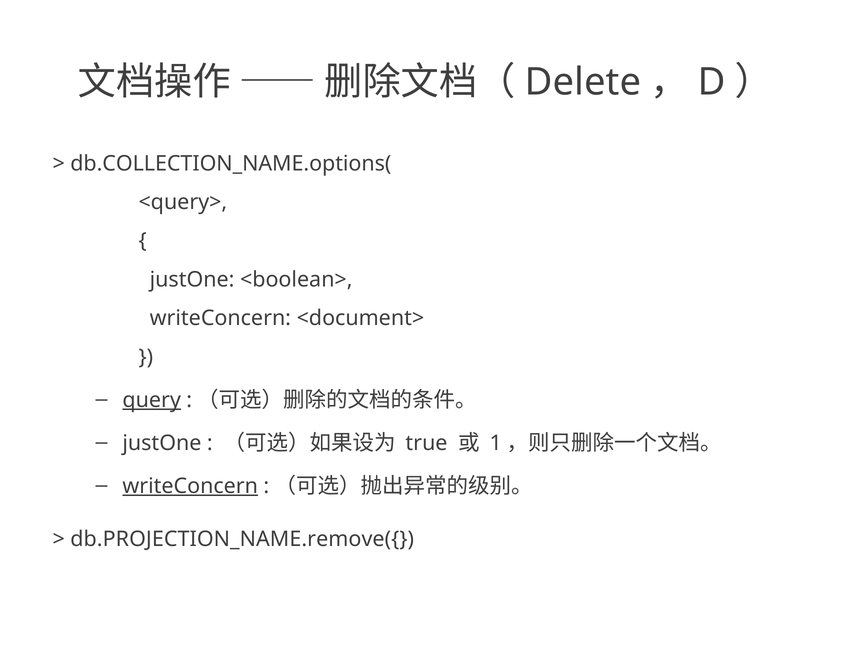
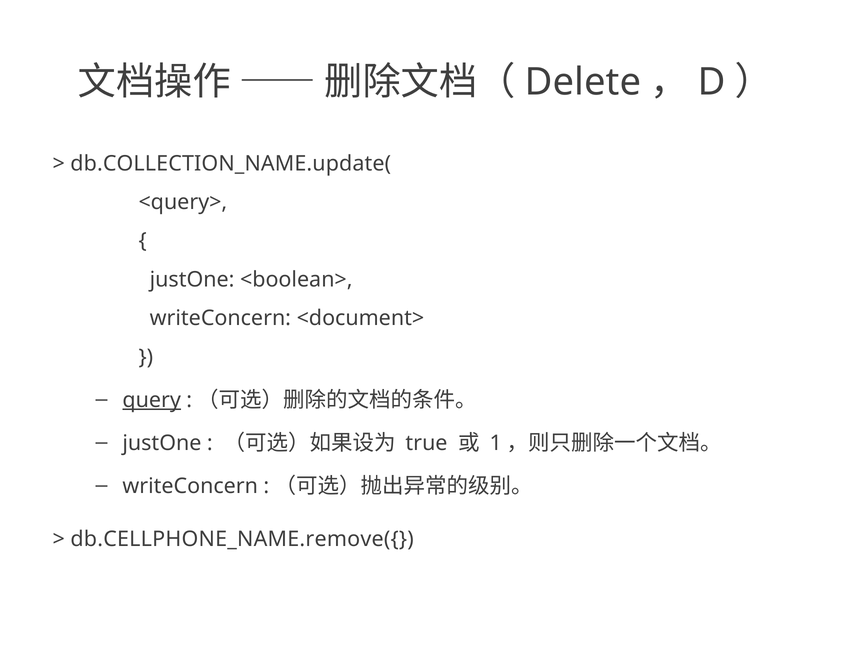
db.COLLECTION_NAME.options(: db.COLLECTION_NAME.options( -> db.COLLECTION_NAME.update( (231, 163)
writeConcern underline: present -> none (190, 486)
db.PROJECTION_NAME.remove({: db.PROJECTION_NAME.remove({ -> db.CELLPHONE_NAME.remove({ (242, 539)
